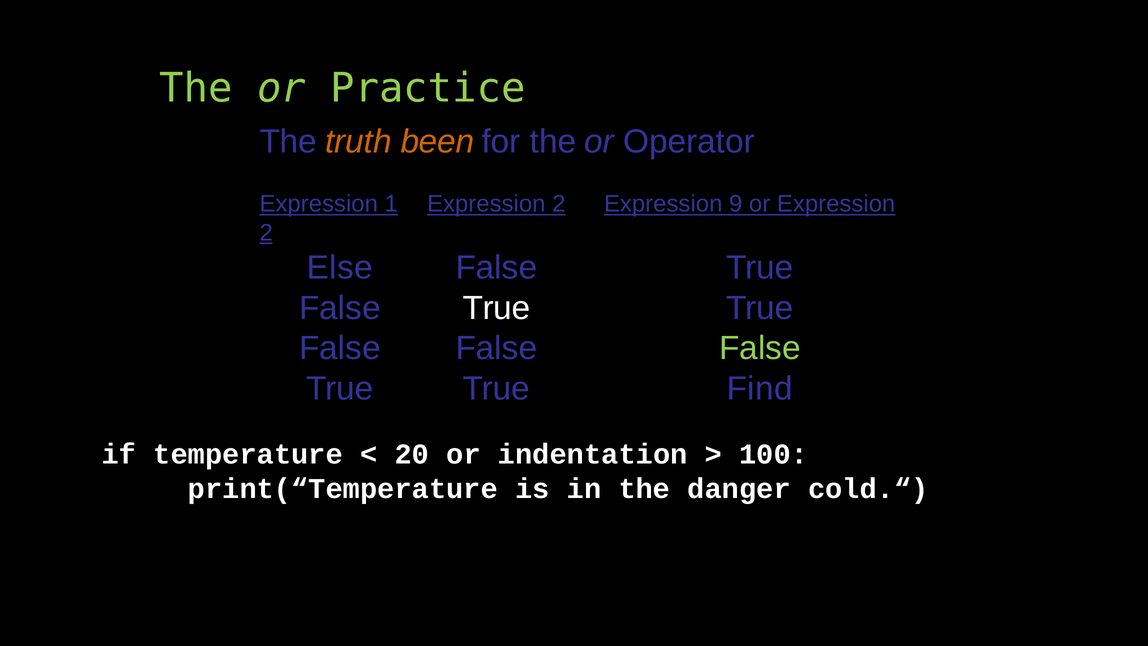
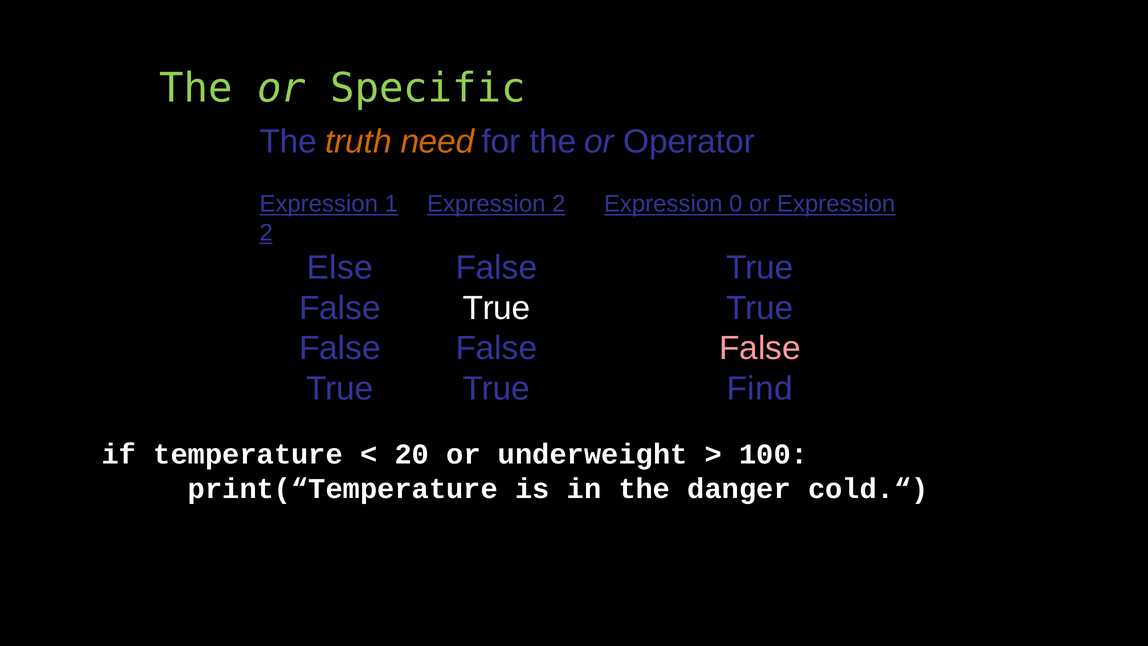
Practice: Practice -> Specific (428, 88)
been: been -> need (437, 141)
9: 9 -> 0 (736, 204)
False colour: light green -> pink (760, 348)
indentation: indentation -> underweight (593, 454)
